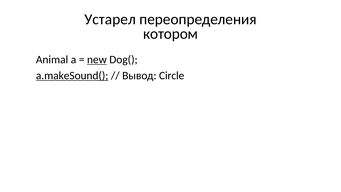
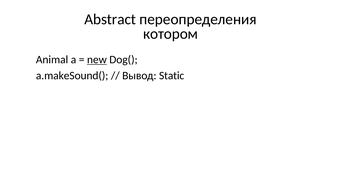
Устарел: Устарел -> Abstract (110, 19)
a.makeSound( underline: present -> none (72, 76)
Circle: Circle -> Static (172, 76)
